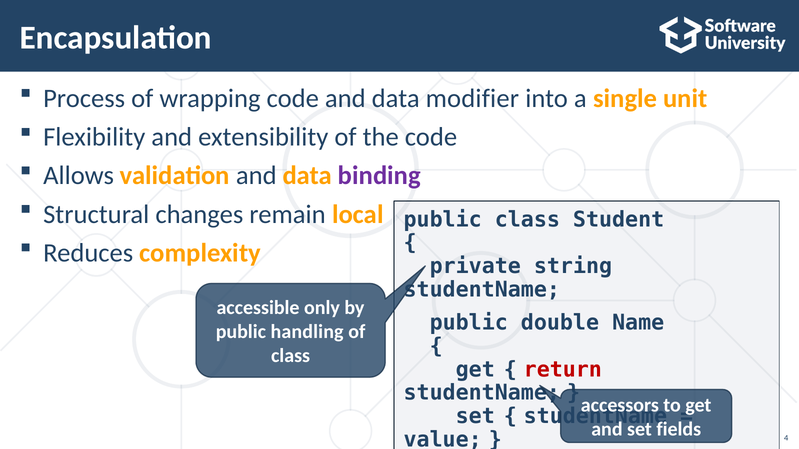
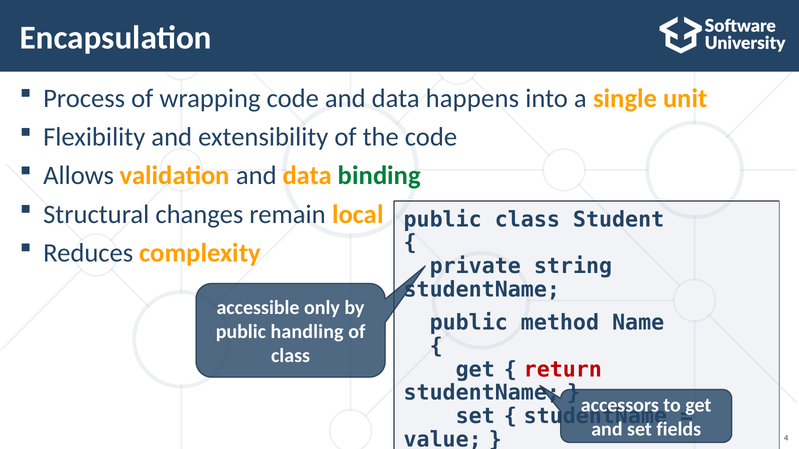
modifier: modifier -> happens (472, 99)
binding colour: purple -> green (379, 176)
double: double -> method (560, 323)
